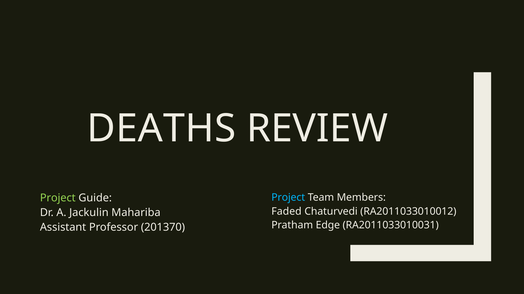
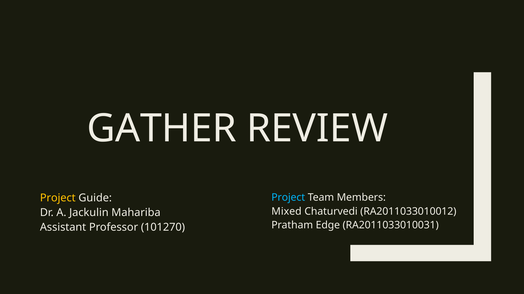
DEATHS: DEATHS -> GATHER (162, 129)
Project colour: light green -> yellow (58, 198)
Faded: Faded -> Mixed (287, 212)
201370: 201370 -> 101270 (163, 228)
